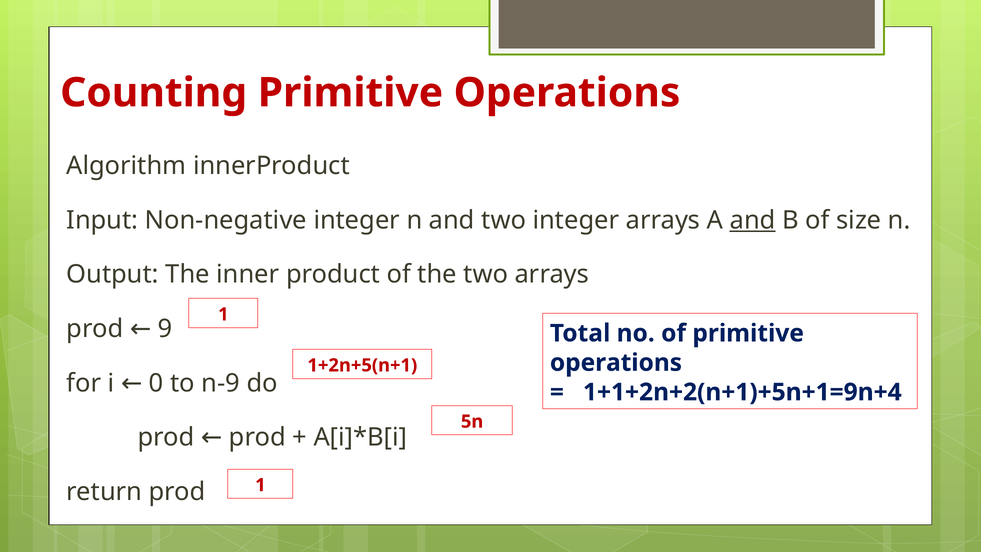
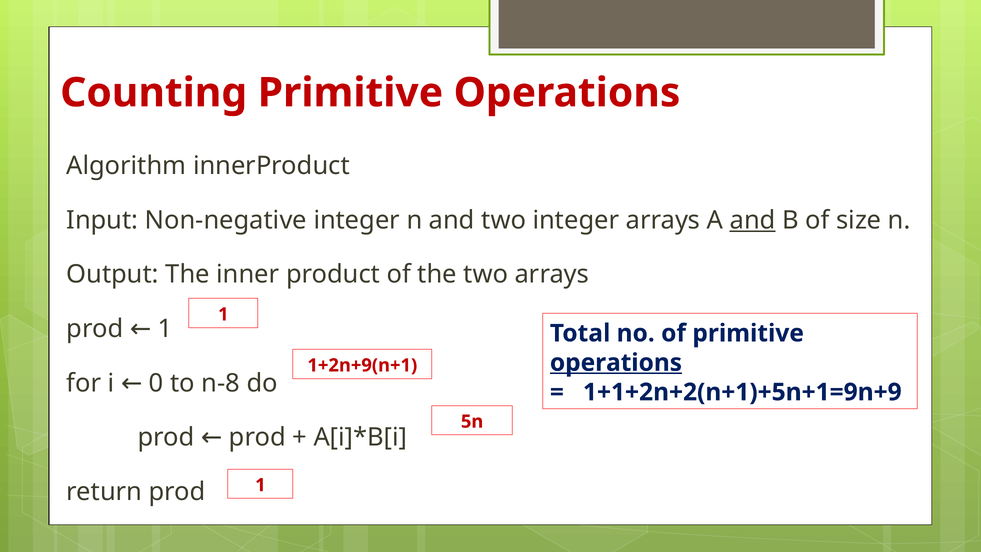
prod 9: 9 -> 1 (165, 329)
operations underline: none -> present (616, 363)
1+2n+5(n+1: 1+2n+5(n+1 -> 1+2n+9(n+1 (362, 365)
n-9: n-9 -> n-8 (221, 383)
1+1+2n+2(n+1)+5n+1=9n+4: 1+1+2n+2(n+1)+5n+1=9n+4 -> 1+1+2n+2(n+1)+5n+1=9n+9 (742, 392)
